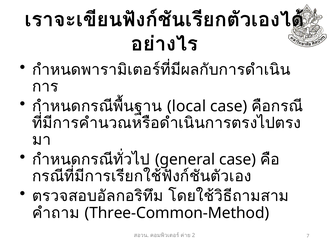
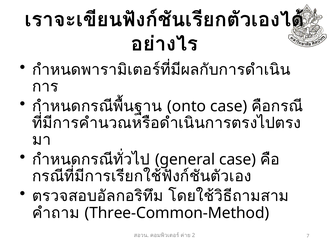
local: local -> onto (187, 106)
